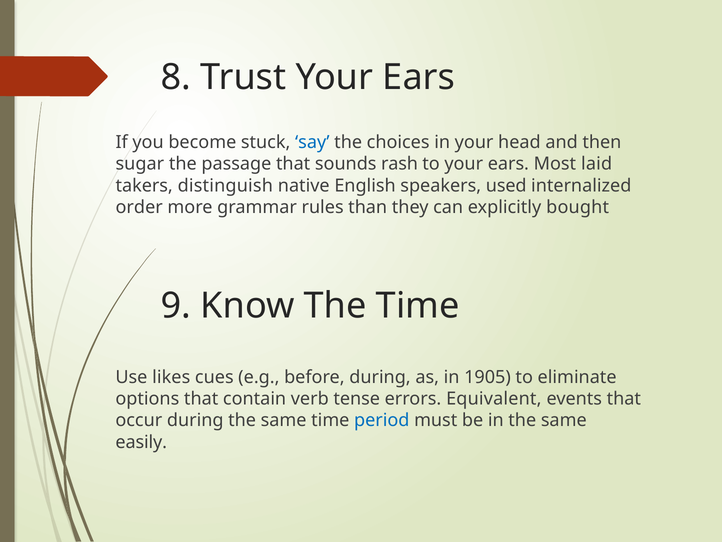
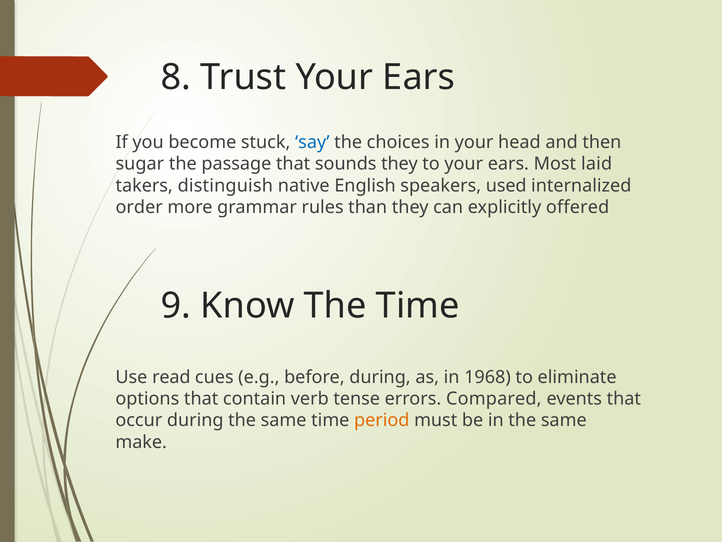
sounds rash: rash -> they (399, 164)
bought: bought -> offered (578, 207)
likes: likes -> read (171, 377)
1905: 1905 -> 1968 (487, 377)
Equivalent: Equivalent -> Compared (494, 398)
period colour: blue -> orange (382, 420)
easily: easily -> make (141, 442)
